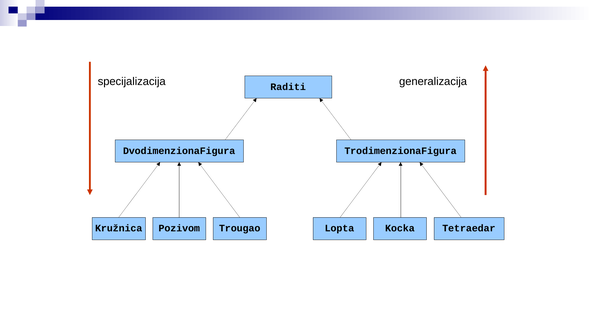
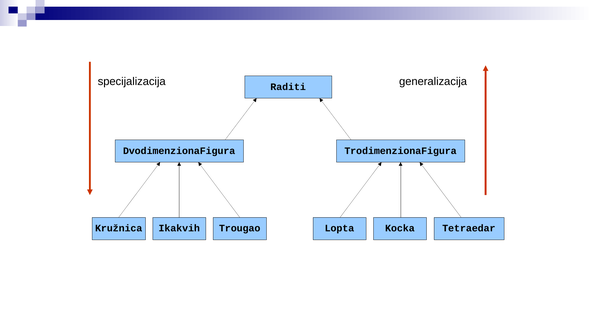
Pozivom: Pozivom -> Ikakvih (179, 228)
